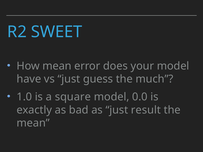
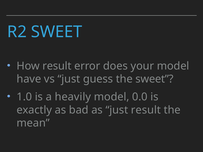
How mean: mean -> result (57, 66)
the much: much -> sweet (154, 79)
square: square -> heavily (73, 97)
